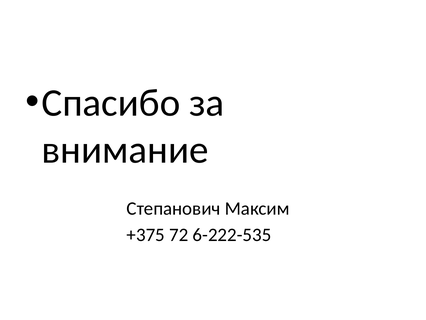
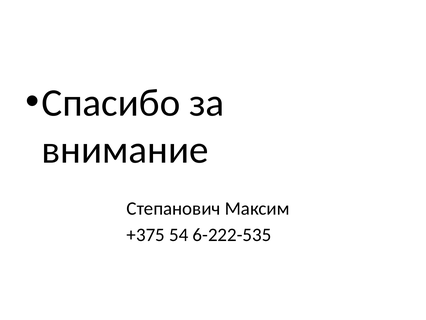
72: 72 -> 54 (179, 235)
